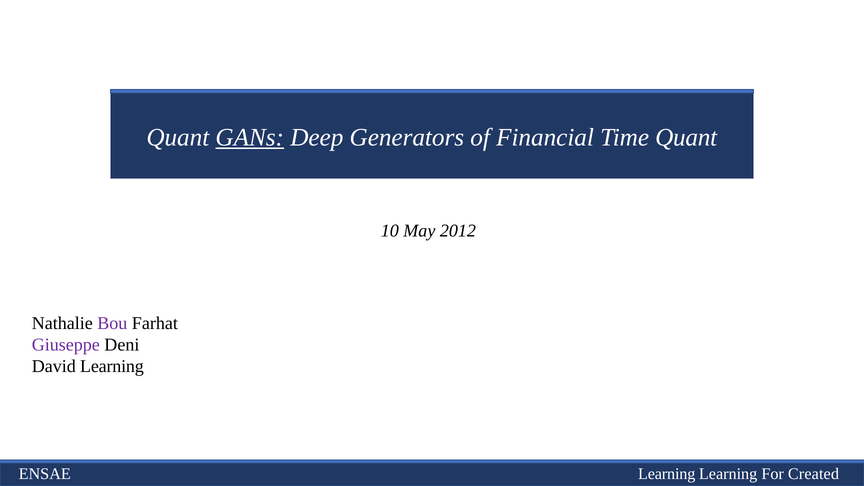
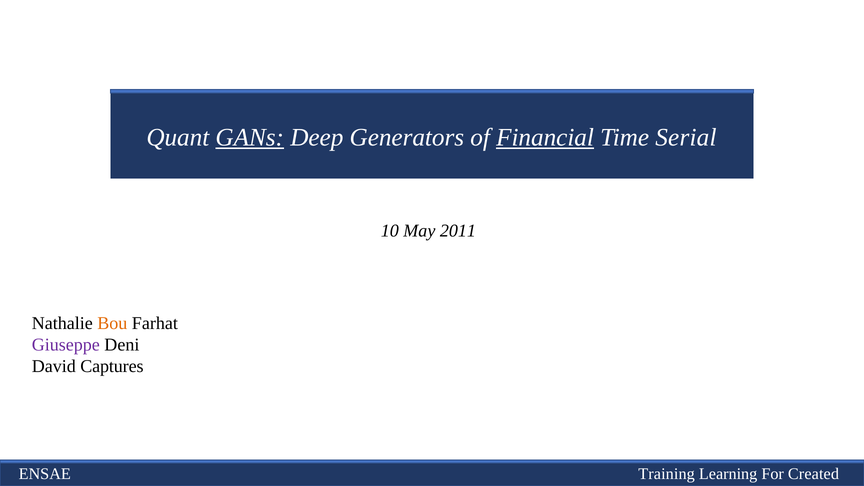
Financial underline: none -> present (545, 138)
Time Quant: Quant -> Serial (686, 138)
2012: 2012 -> 2011 (458, 231)
Bou colour: purple -> orange (112, 323)
David Learning: Learning -> Captures (112, 366)
ENSAE Learning: Learning -> Training (667, 474)
